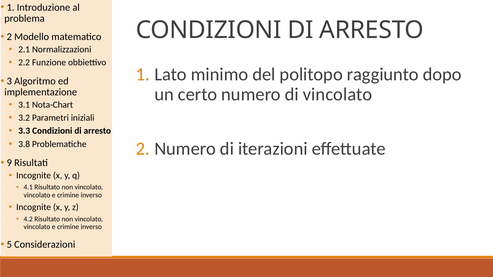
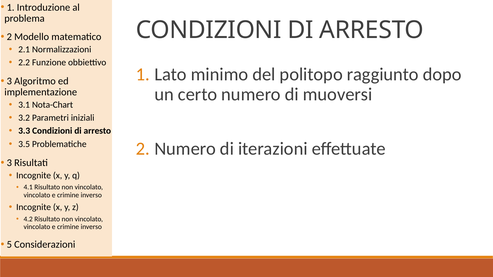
di vincolato: vincolato -> muoversi (338, 95)
3.8: 3.8 -> 3.5 (24, 144)
9: 9 -> 3 (9, 163)
